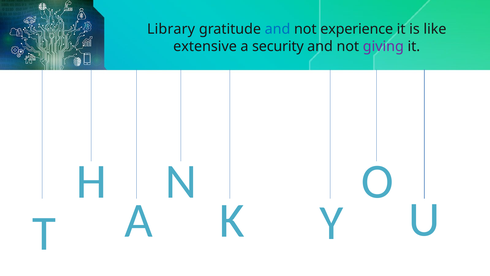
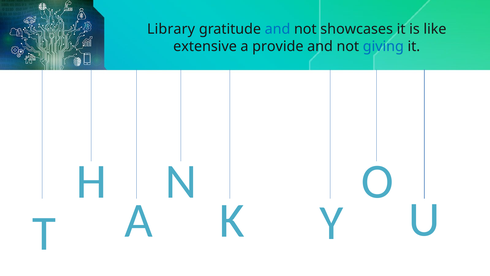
experience: experience -> showcases (357, 29)
security: security -> provide (278, 46)
giving colour: purple -> blue (383, 46)
